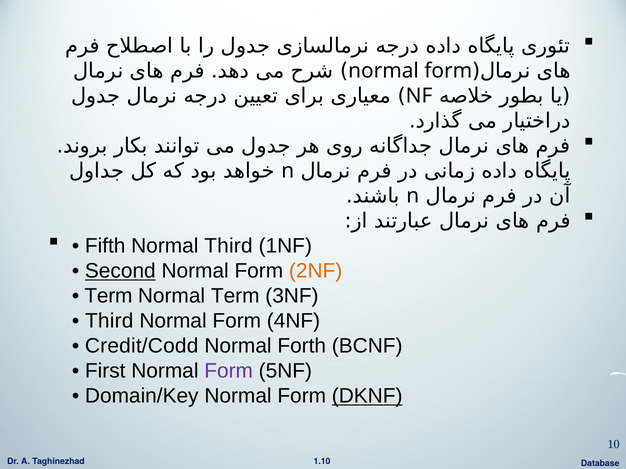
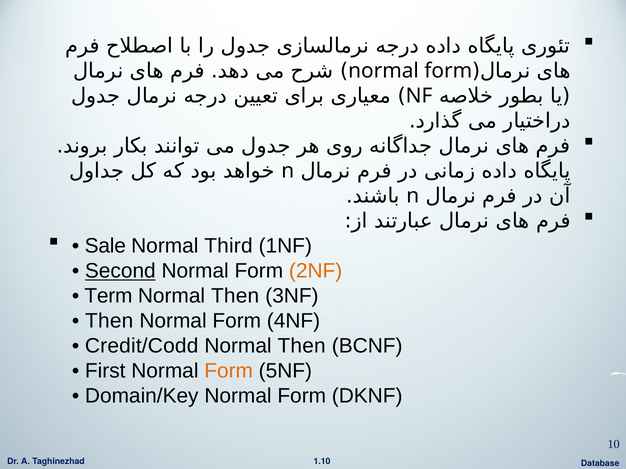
Fifth: Fifth -> Sale (105, 246)
Term: Term -> Then (235, 296)
Third: Third -> Then (109, 321)
Forth: Forth -> Then (302, 346)
Form colour: purple -> orange (229, 371)
DKNF underline: present -> none (367, 396)
